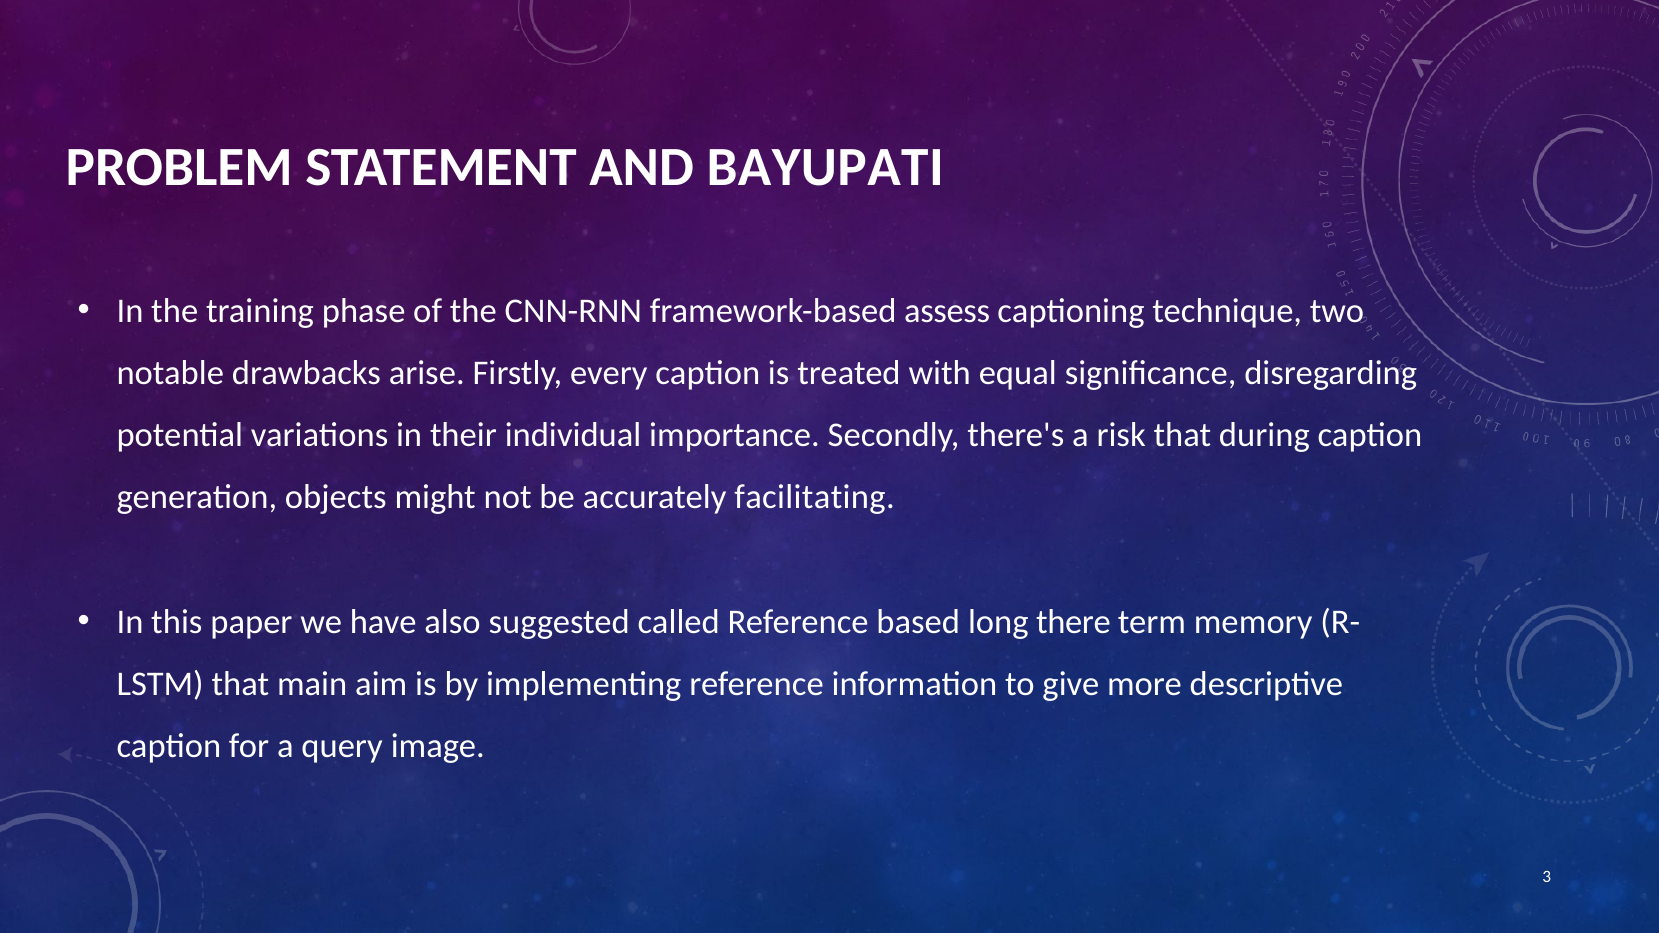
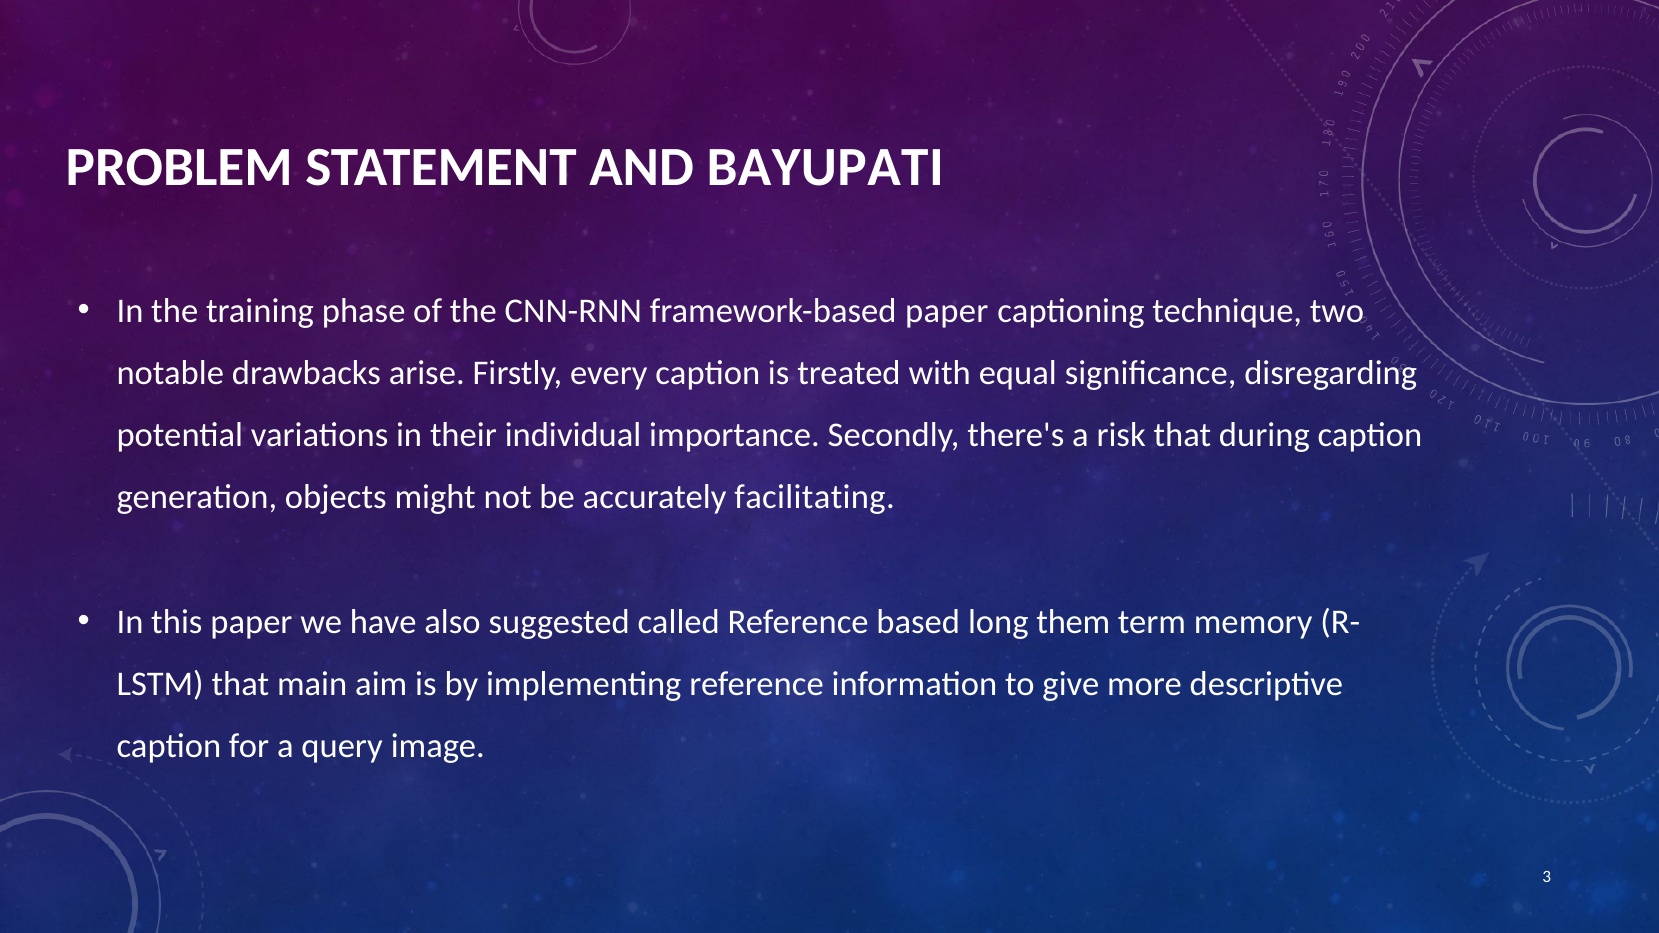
framework-based assess: assess -> paper (947, 311)
there: there -> them (1073, 622)
